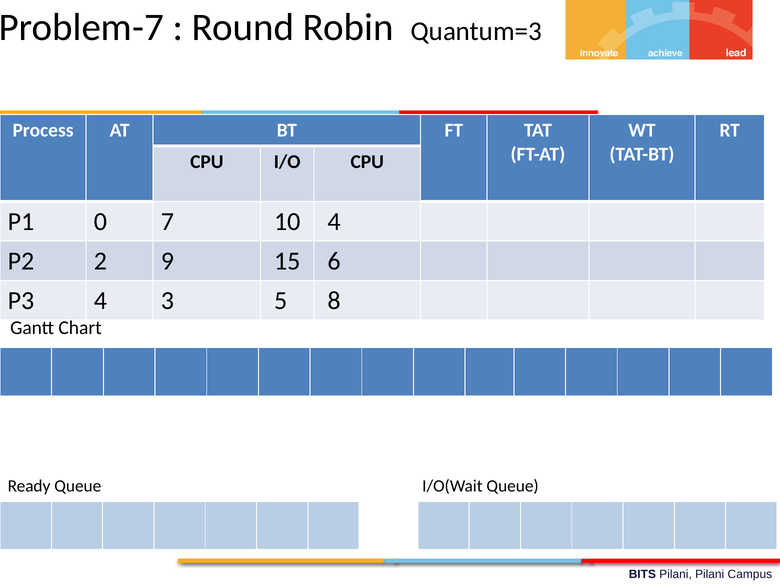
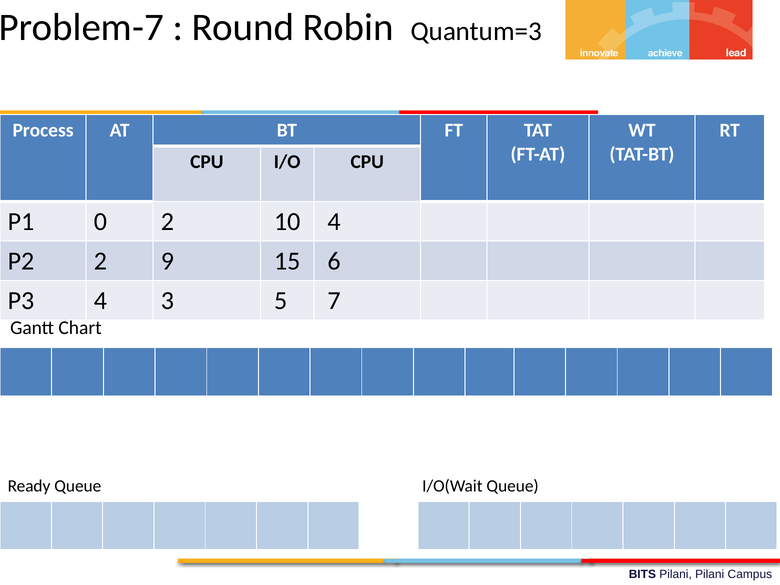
0 7: 7 -> 2 (167, 221)
8: 8 -> 7 (334, 301)
